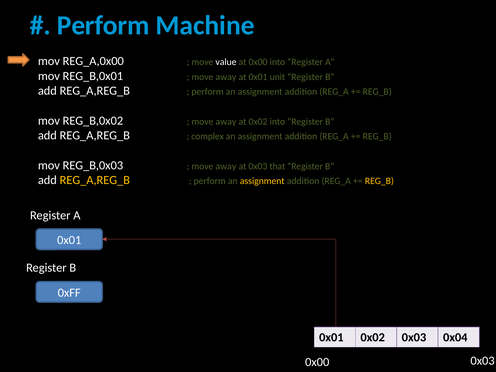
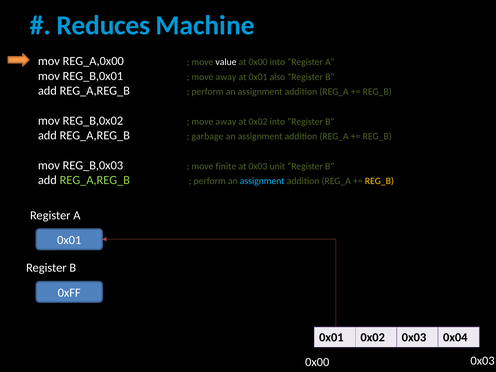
Perform: Perform -> Reduces (103, 26)
unit: unit -> also (277, 77)
complex: complex -> garbage (207, 136)
away: away -> finite (226, 166)
that: that -> unit (277, 166)
REG_A,REG_B colour: yellow -> light green (95, 180)
assignment colour: yellow -> light blue (262, 181)
